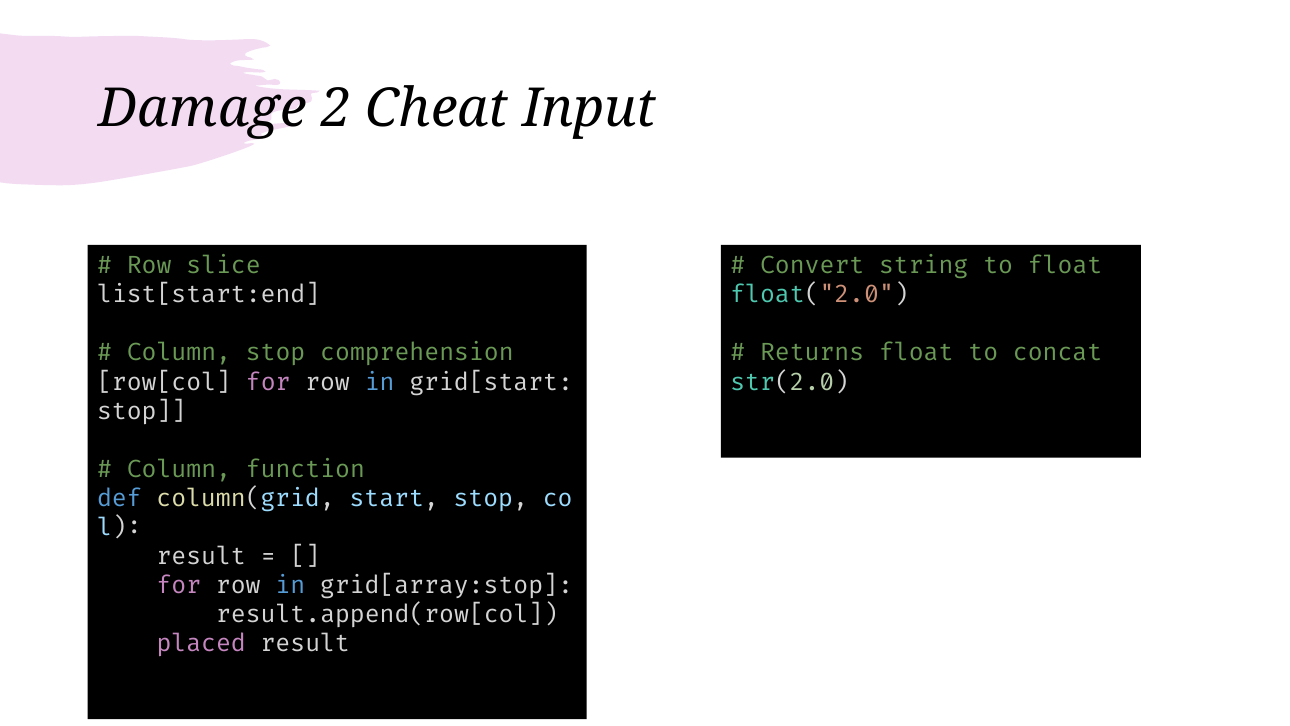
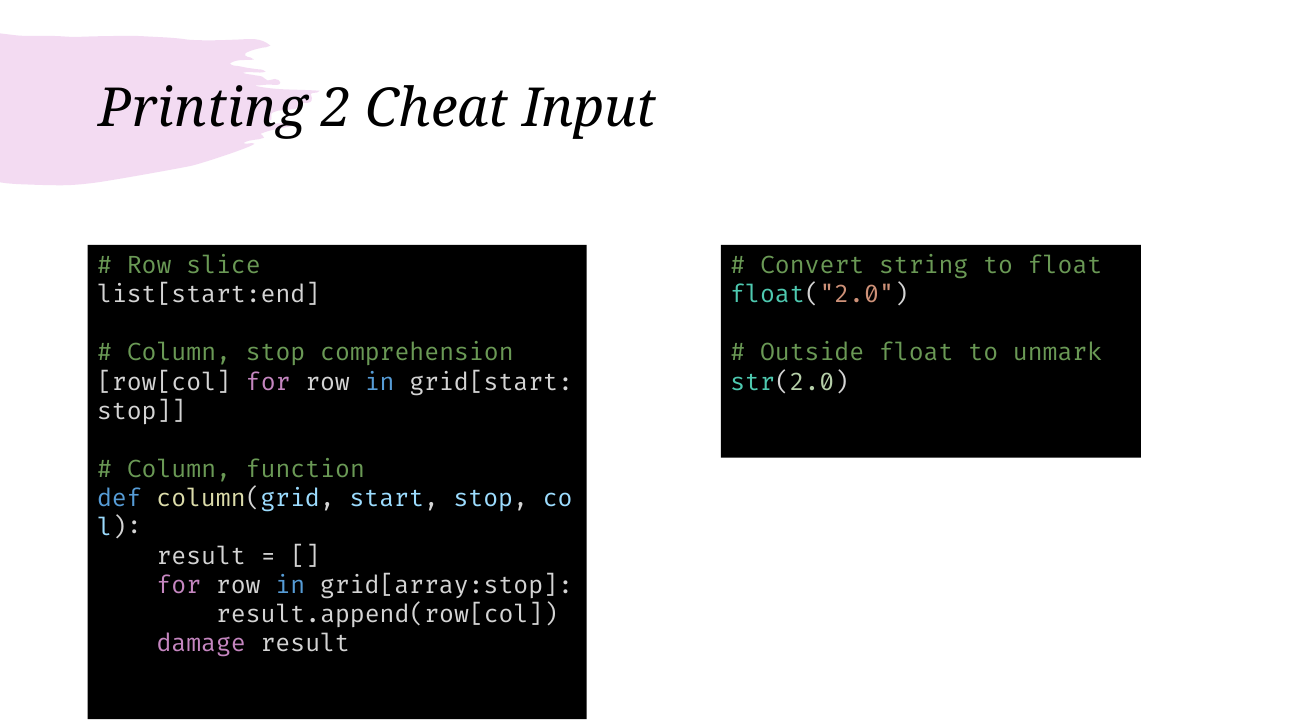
Damage: Damage -> Printing (203, 108)
Returns: Returns -> Outside (812, 353)
concat: concat -> unmark (1058, 353)
placed: placed -> damage (201, 643)
